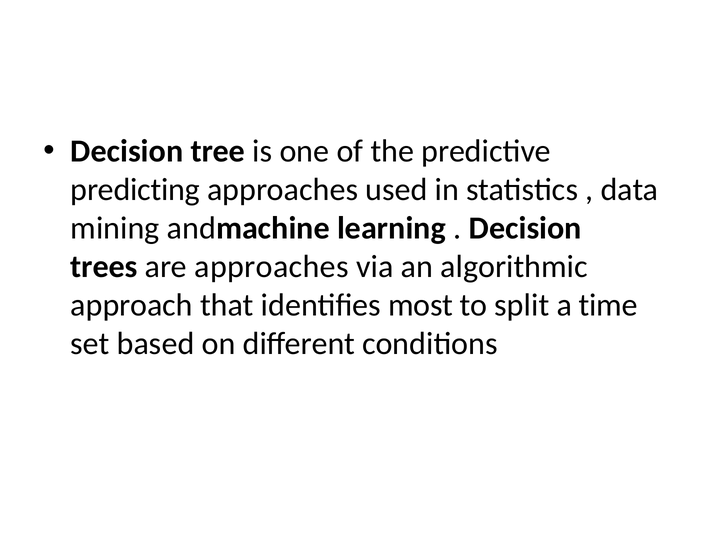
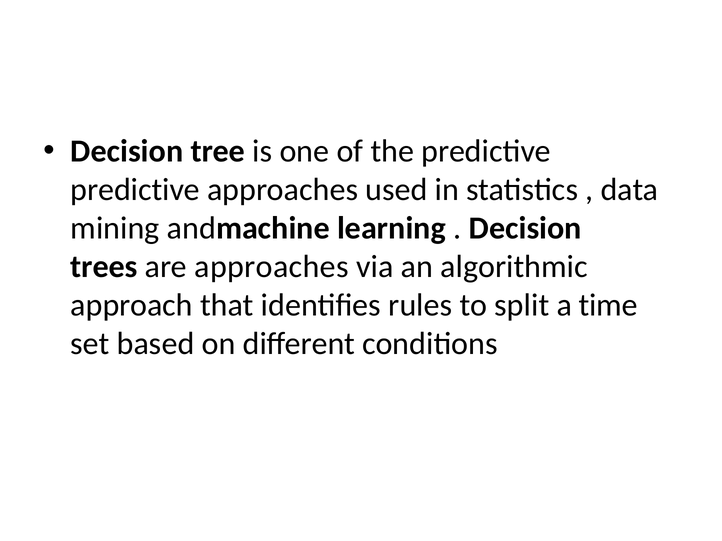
predicting: predicting -> predictive (135, 190)
most: most -> rules (420, 306)
